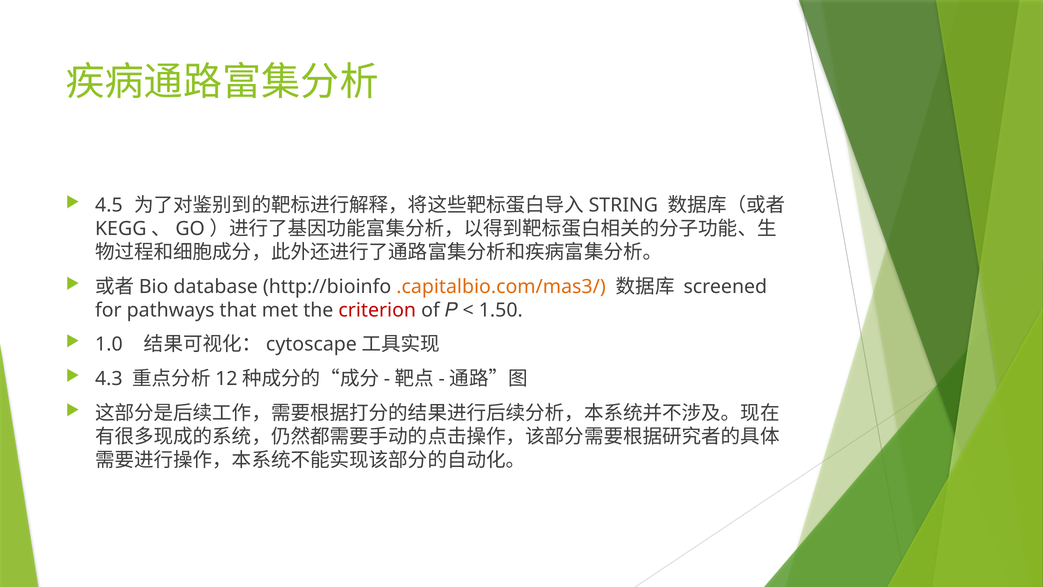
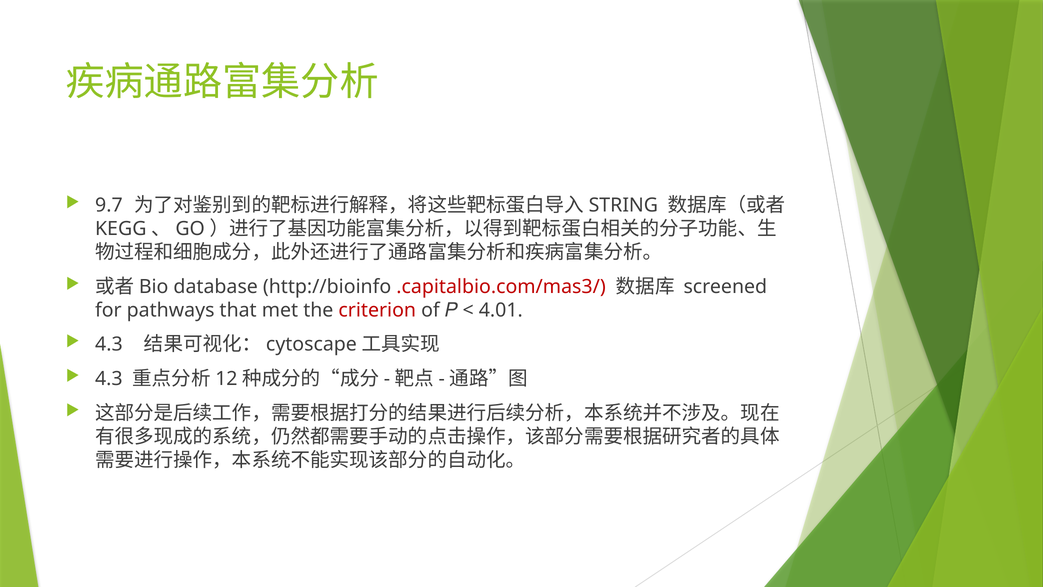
4.5: 4.5 -> 9.7 (109, 205)
.capitalbio.com/mas3/ colour: orange -> red (501, 287)
1.50: 1.50 -> 4.01 (501, 310)
1.0: 1.0 -> 4.3 (109, 344)
